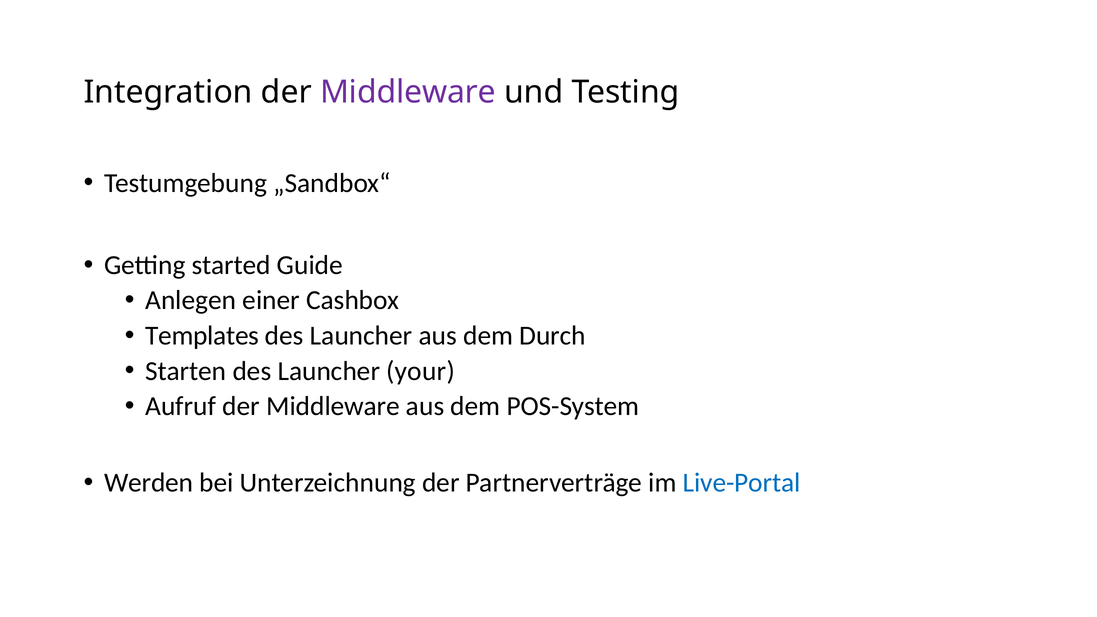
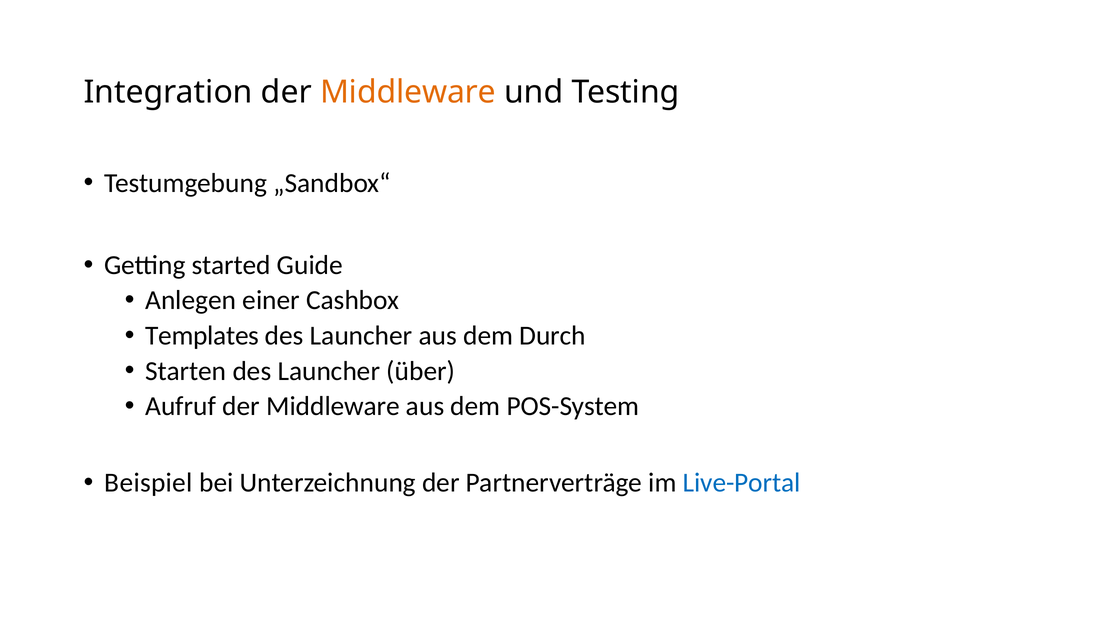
Middleware colour: purple -> orange (408, 92)
your: your -> über (421, 371)
Werden: Werden -> Beispiel (149, 483)
